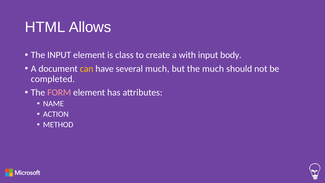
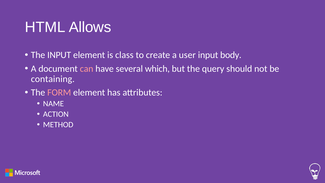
with: with -> user (187, 55)
can colour: yellow -> pink (87, 69)
several much: much -> which (157, 69)
the much: much -> query (213, 69)
completed: completed -> containing (53, 79)
